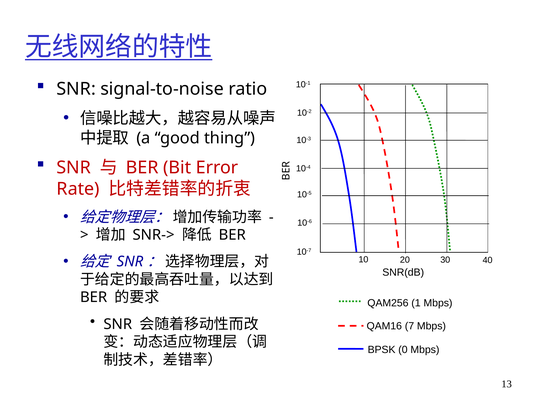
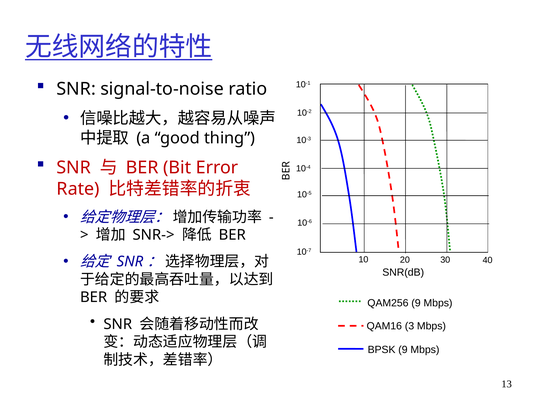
QAM256 1: 1 -> 9 (416, 303)
7: 7 -> 3 (409, 326)
BPSK 0: 0 -> 9 (403, 350)
